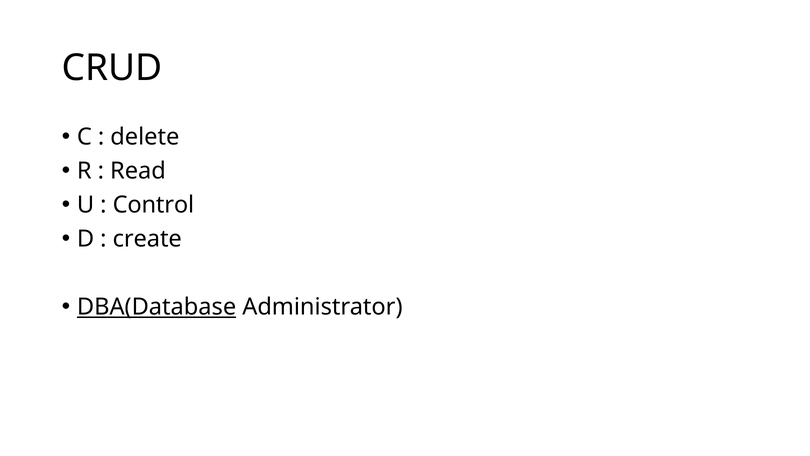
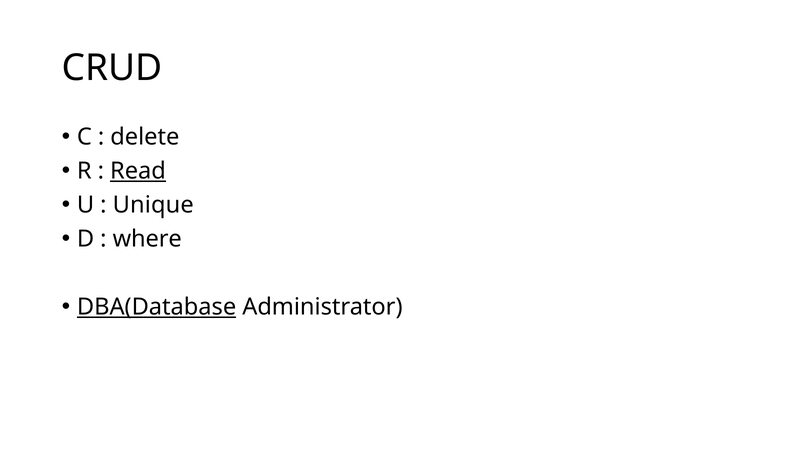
Read underline: none -> present (138, 171)
Control: Control -> Unique (153, 205)
create: create -> where (147, 239)
